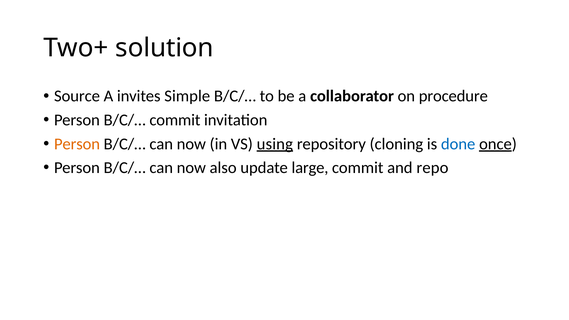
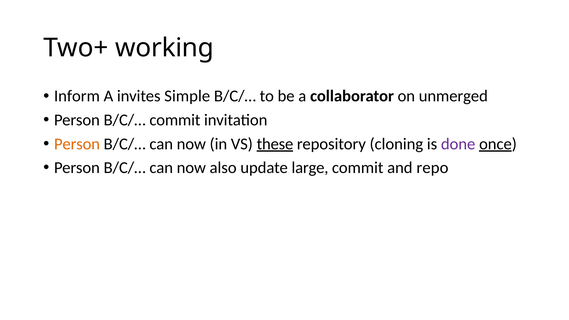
solution: solution -> working (165, 48)
Source: Source -> Inform (77, 96)
procedure: procedure -> unmerged (453, 96)
using: using -> these (275, 144)
done colour: blue -> purple (458, 144)
